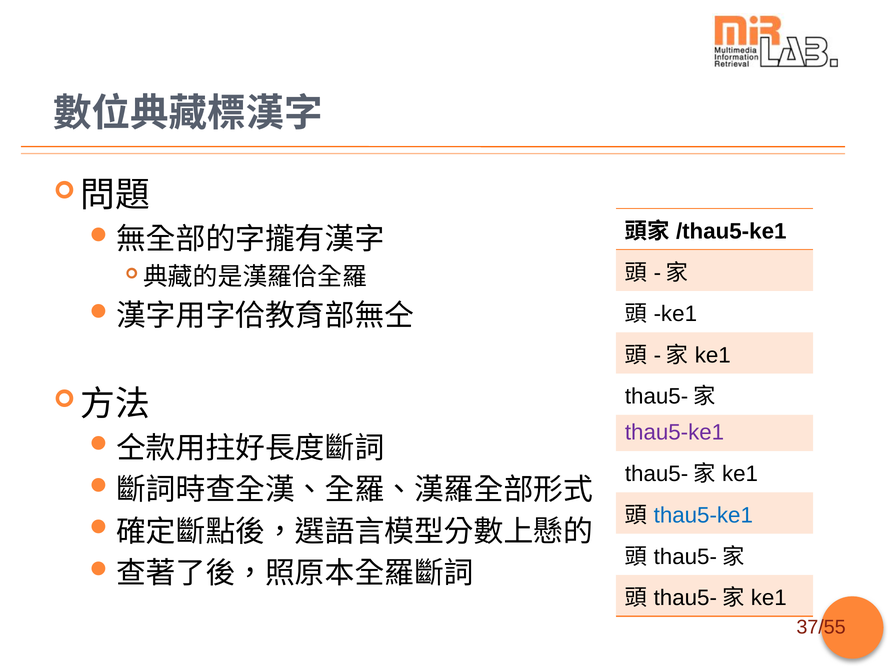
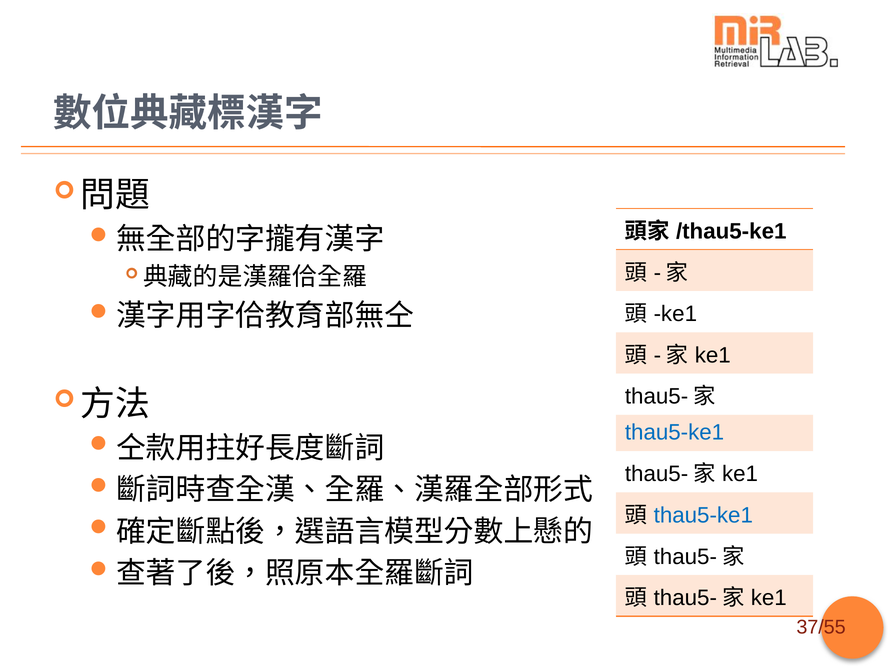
thau5-ke1 colour: purple -> blue (675, 433)
